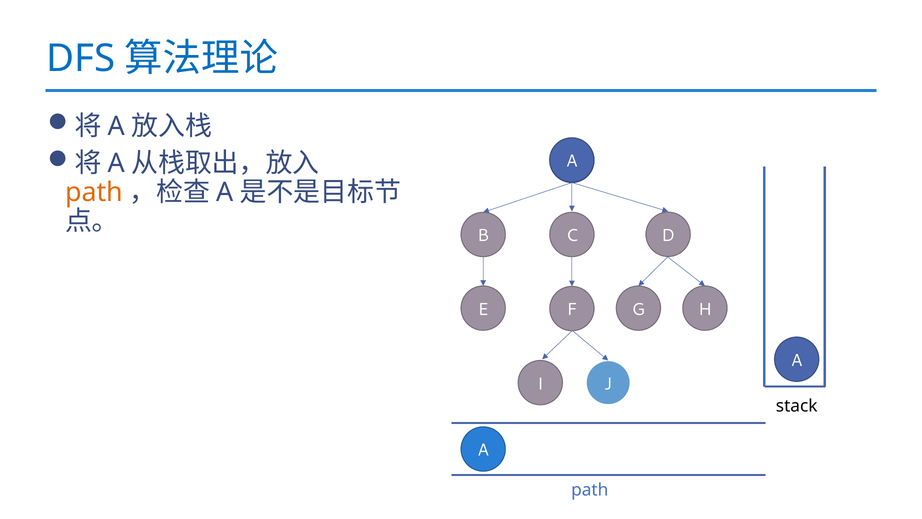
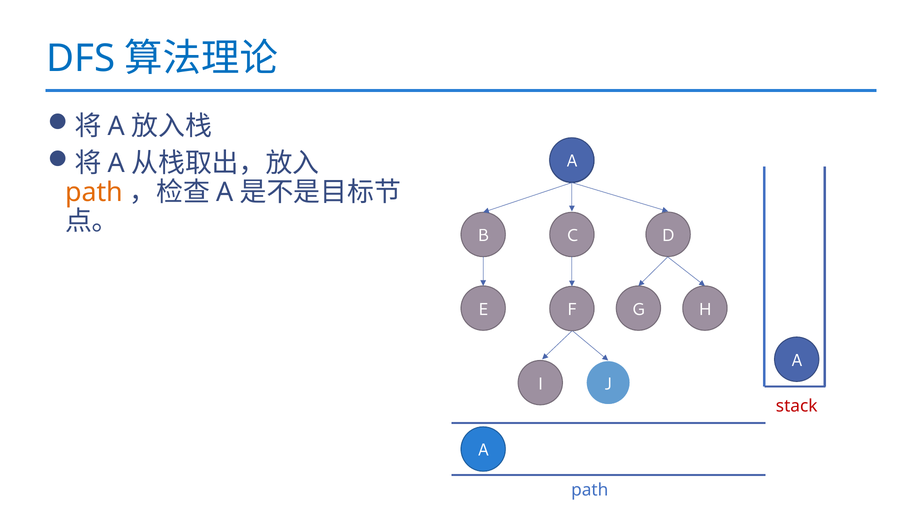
stack colour: black -> red (797, 406)
